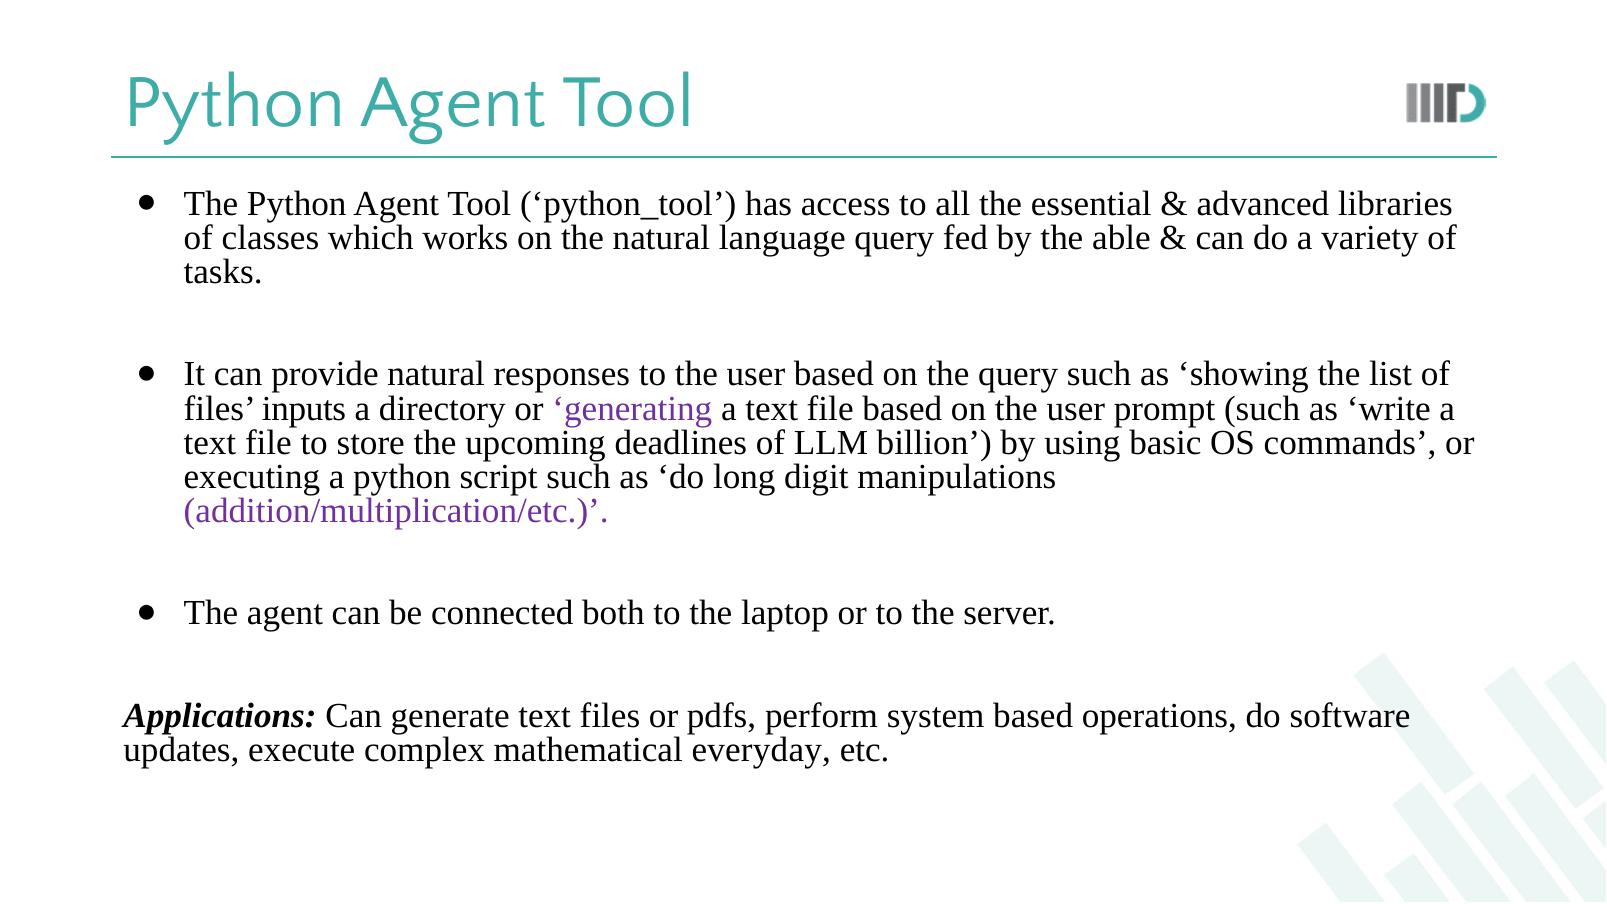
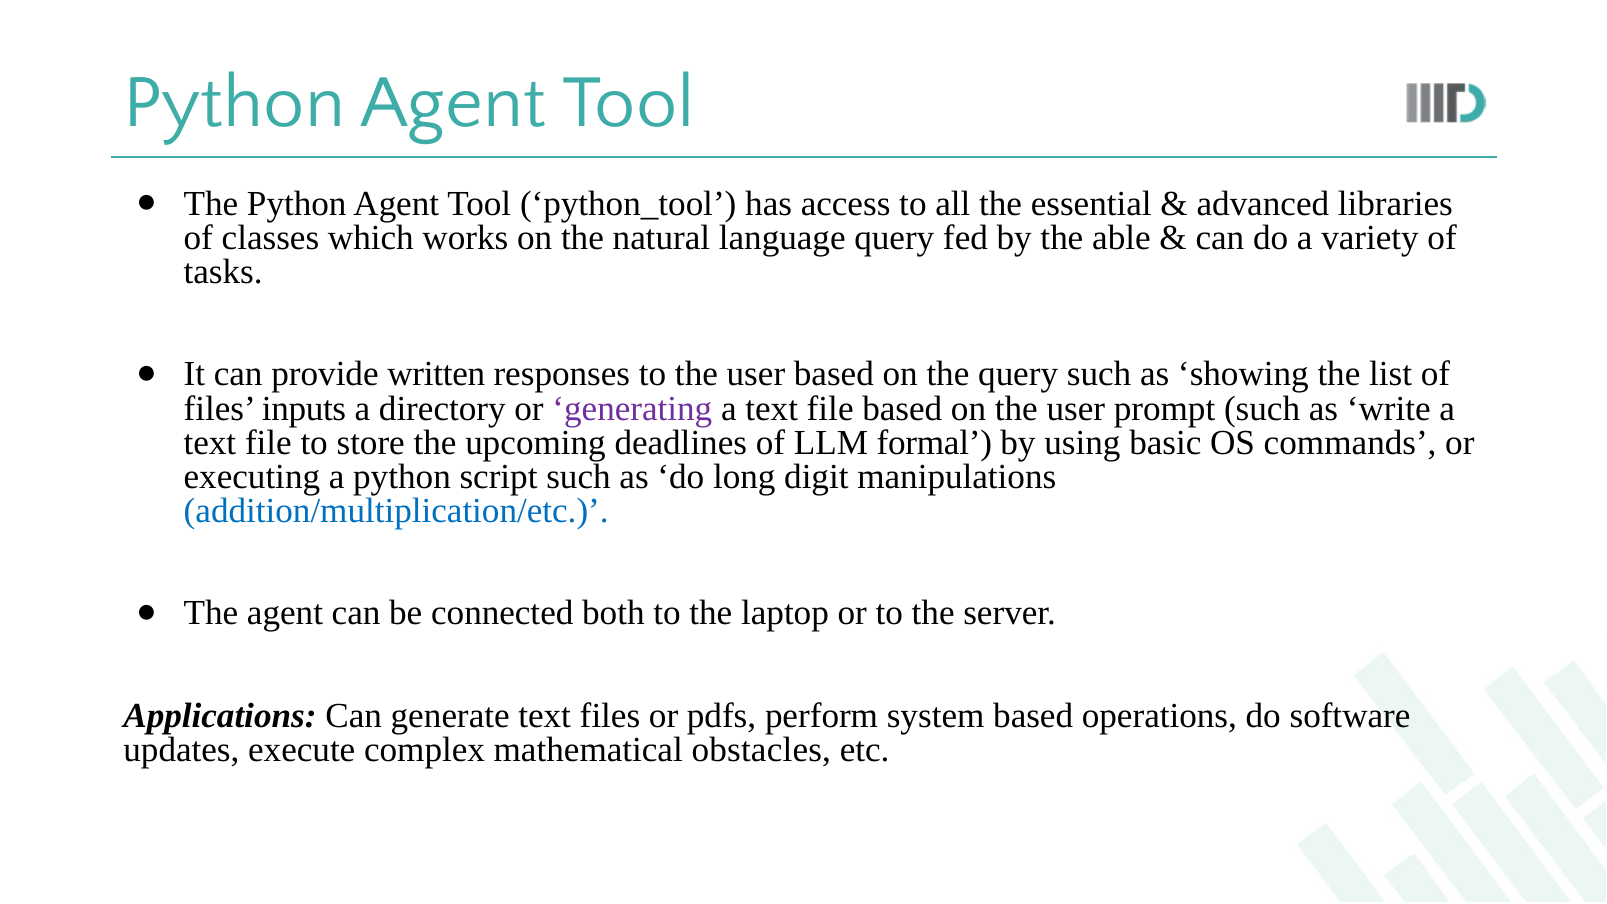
provide natural: natural -> written (436, 374)
billion: billion -> formal (934, 443)
addition/multiplication/etc colour: purple -> blue (396, 511)
everyday: everyday -> obstacles (761, 750)
